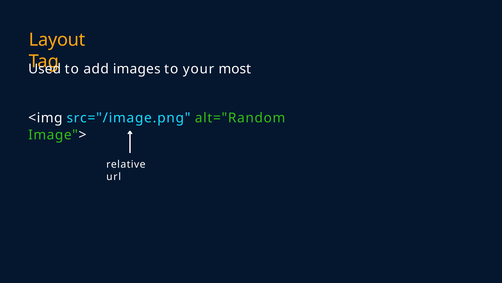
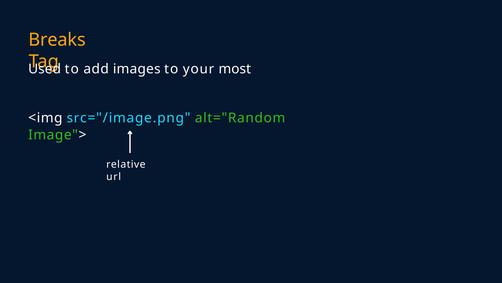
Layout: Layout -> Breaks (57, 40)
